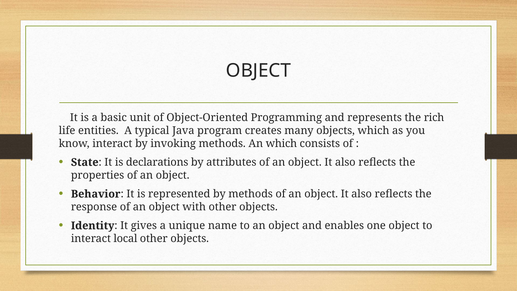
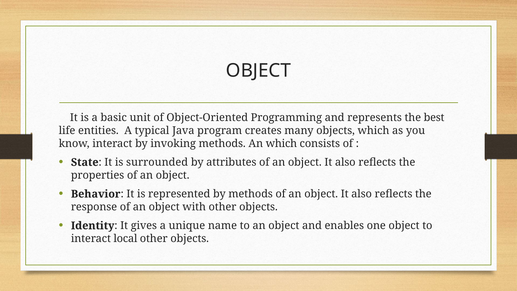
rich: rich -> best (434, 118)
declarations: declarations -> surrounded (157, 162)
